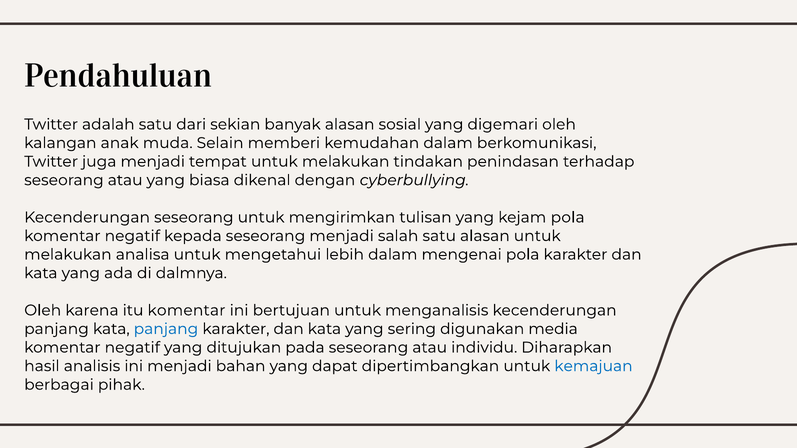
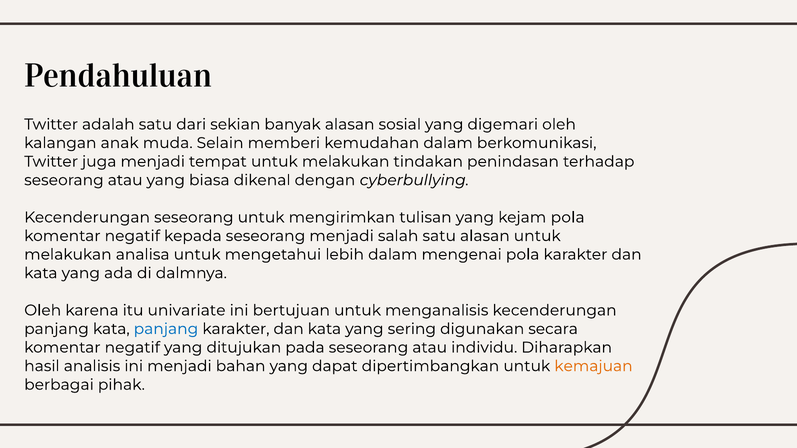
itu komentar: komentar -> univariate (187, 311)
media: media -> secara (553, 329)
kemajuan colour: blue -> orange (593, 366)
